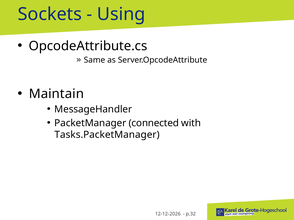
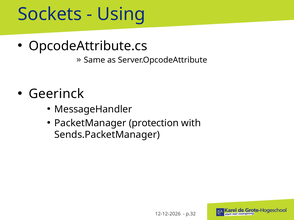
Maintain: Maintain -> Geerinck (56, 94)
connected: connected -> protection (154, 123)
Tasks.PacketManager: Tasks.PacketManager -> Sends.PacketManager (107, 135)
